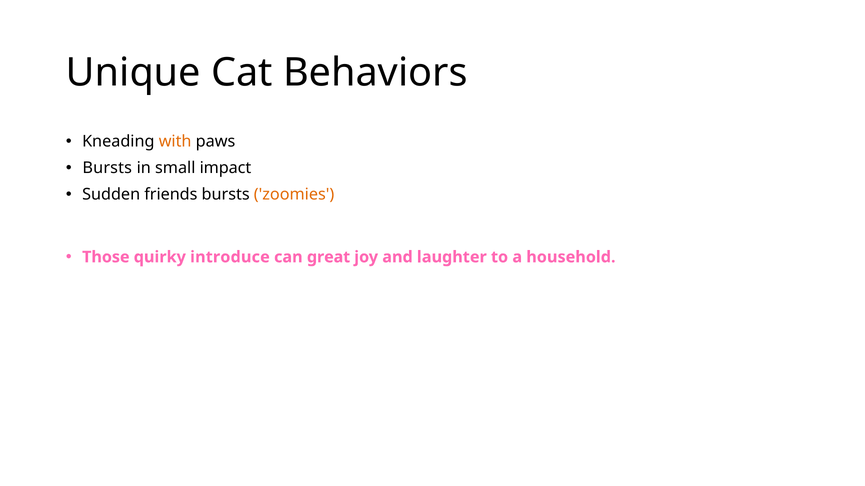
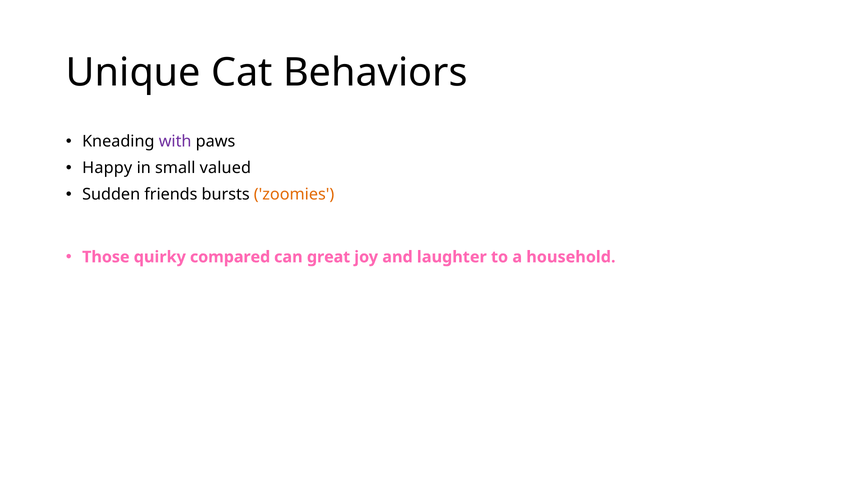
with colour: orange -> purple (175, 141)
Bursts: Bursts -> Happy (107, 168)
impact: impact -> valued (225, 168)
introduce: introduce -> compared (230, 257)
